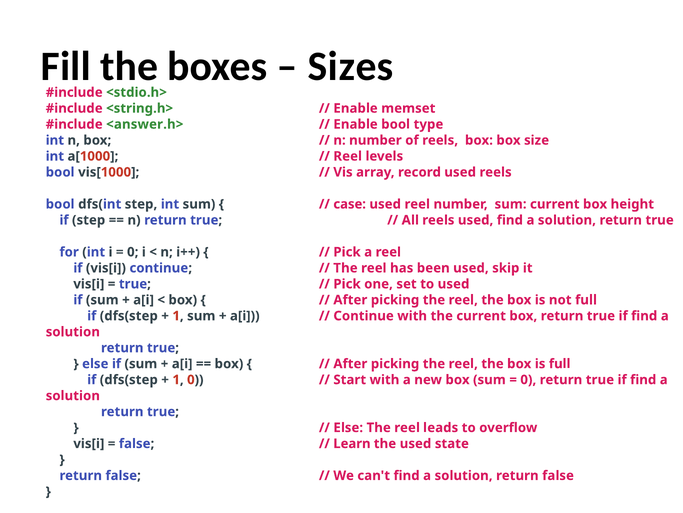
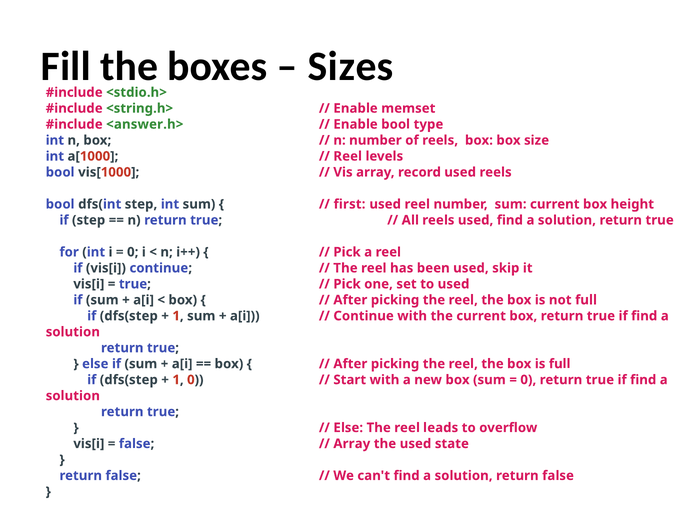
case: case -> first (350, 204)
Learn: Learn -> Array (352, 443)
